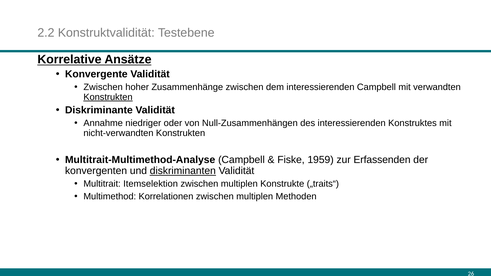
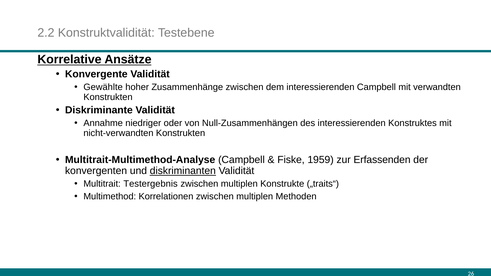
Zwischen: Zwischen -> Gewählte (103, 87)
Konstrukten underline: present -> none (108, 97)
Itemselektion: Itemselektion -> Testergebnis (151, 184)
